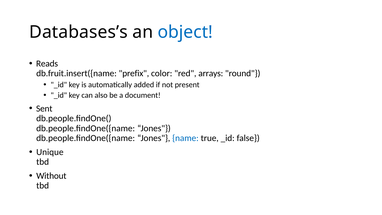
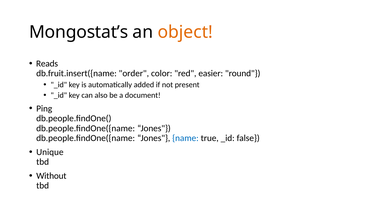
Databases’s: Databases’s -> Mongostat’s (79, 32)
object colour: blue -> orange (185, 32)
prefix: prefix -> order (134, 73)
arrays: arrays -> easier (211, 73)
Sent: Sent -> Ping (44, 108)
